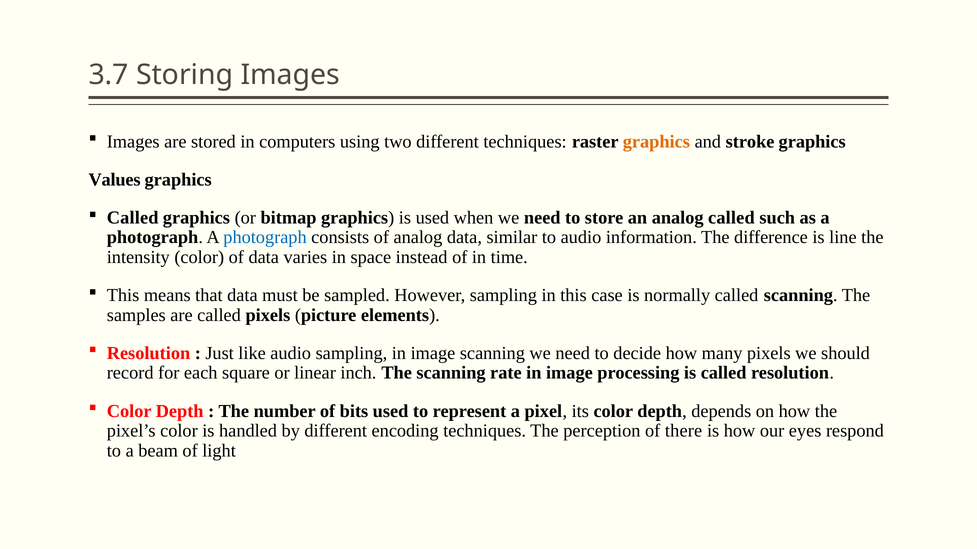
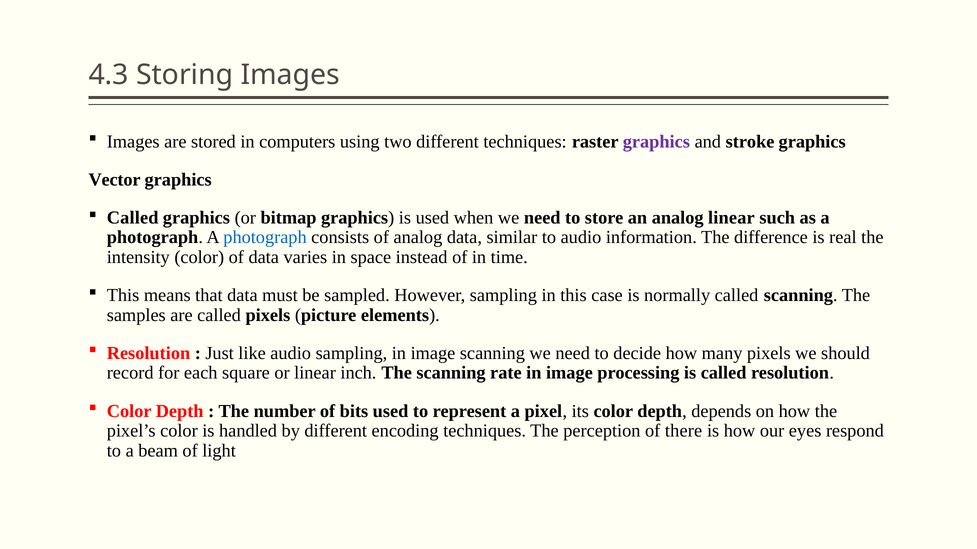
3.7: 3.7 -> 4.3 (109, 75)
graphics colour: orange -> purple (656, 142)
Values: Values -> Vector (115, 180)
analog called: called -> linear (731, 218)
line: line -> real (843, 238)
